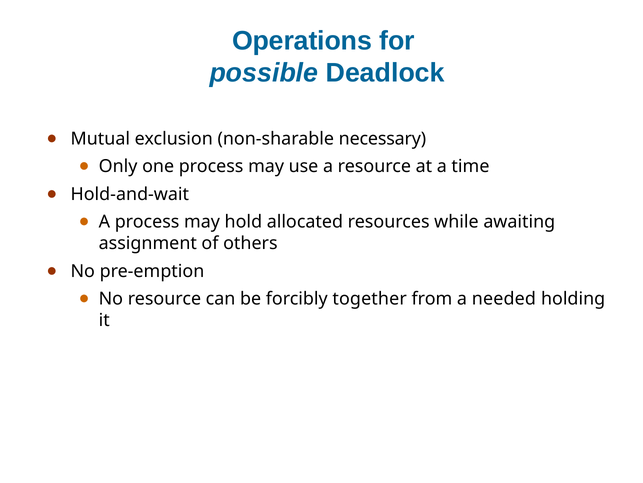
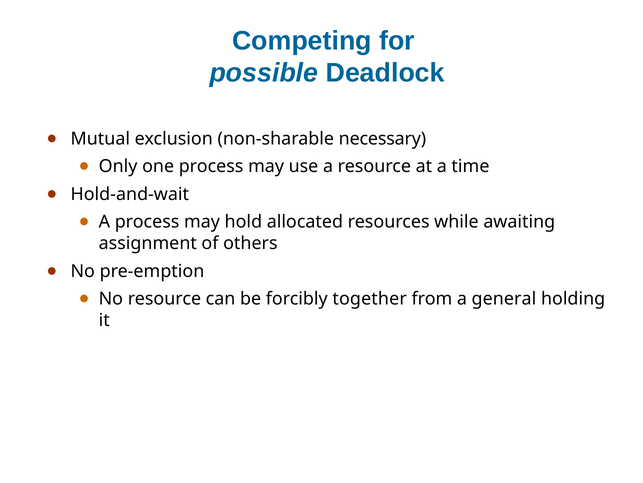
Operations: Operations -> Competing (302, 41)
needed: needed -> general (504, 298)
